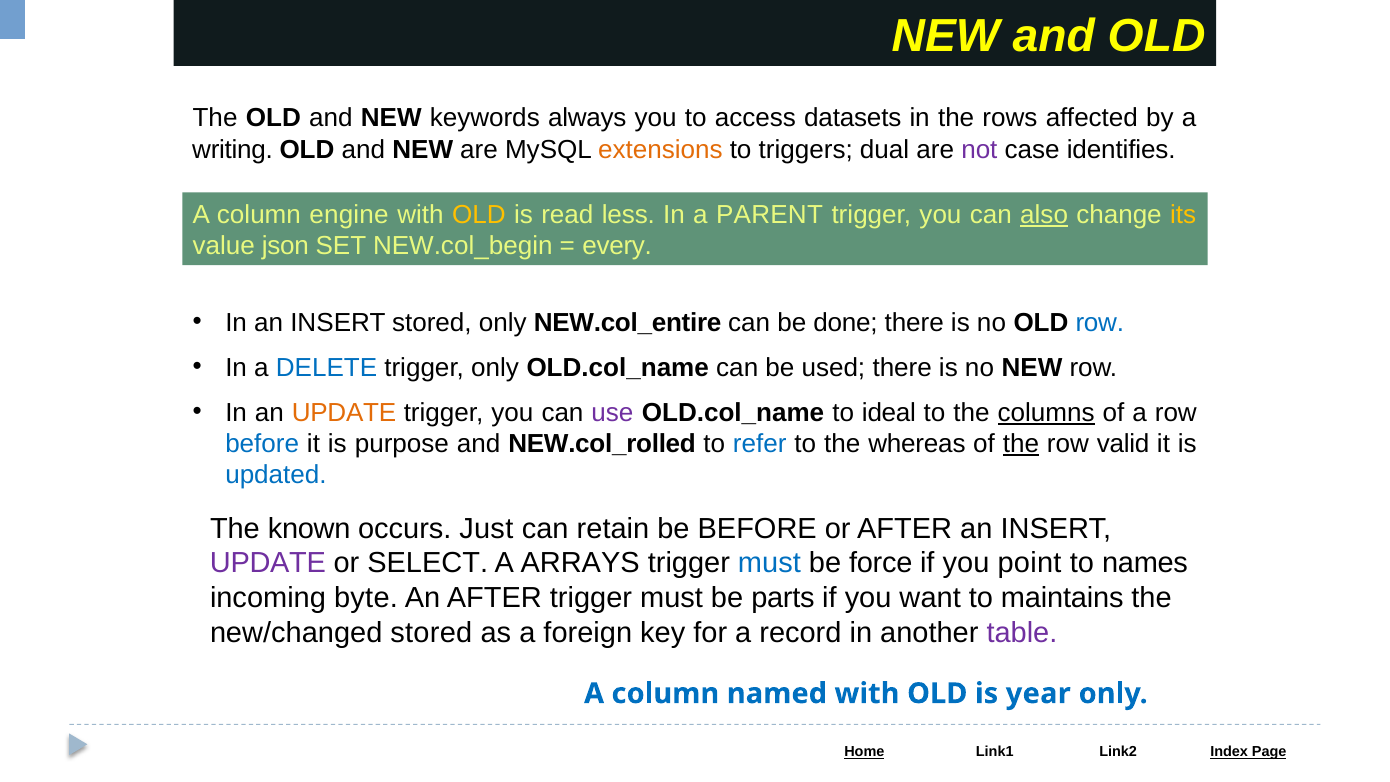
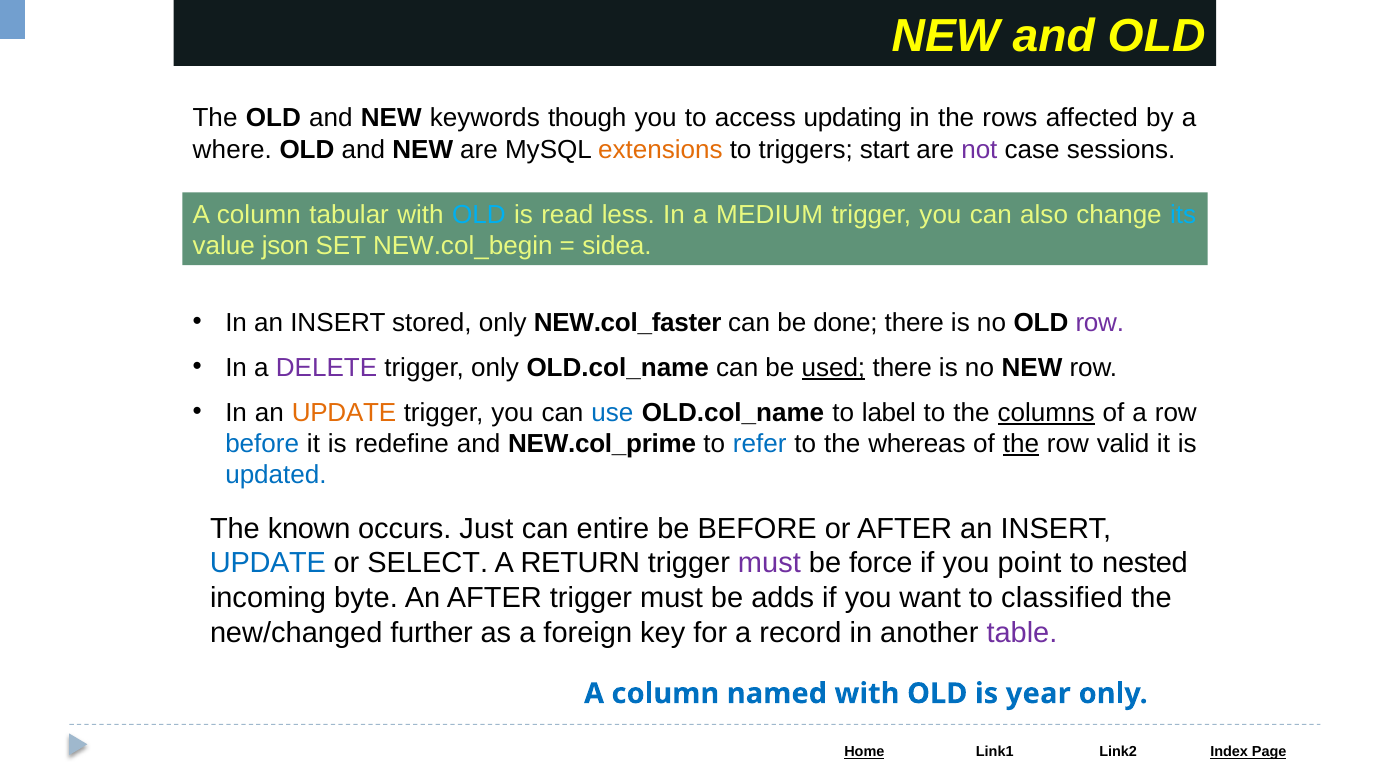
always: always -> though (587, 118)
datasets: datasets -> updating (853, 118)
writing: writing -> where (232, 149)
dual: dual -> start (885, 149)
identifies: identifies -> sessions (1121, 149)
engine: engine -> tabular (349, 215)
OLD colour: yellow -> light blue (479, 215)
PARENT: PARENT -> MEDIUM (770, 215)
also underline: present -> none (1044, 215)
its colour: yellow -> light blue (1183, 215)
every: every -> sidea (617, 246)
NEW.col_entire: NEW.col_entire -> NEW.col_faster (628, 322)
row colour: blue -> purple (1100, 322)
DELETE colour: blue -> purple (326, 368)
used underline: none -> present (833, 368)
use colour: purple -> blue (612, 413)
ideal: ideal -> label (889, 413)
purpose: purpose -> redefine (402, 444)
NEW.col_rolled: NEW.col_rolled -> NEW.col_prime (602, 444)
retain: retain -> entire (613, 528)
UPDATE colour: purple -> blue (268, 563)
ARRAYS: ARRAYS -> RETURN (580, 563)
must colour: blue -> purple (769, 563)
names: names -> nested (1145, 563)
parts: parts -> adds (783, 598)
maintains: maintains -> classified (1062, 598)
new/changed stored: stored -> further (432, 633)
